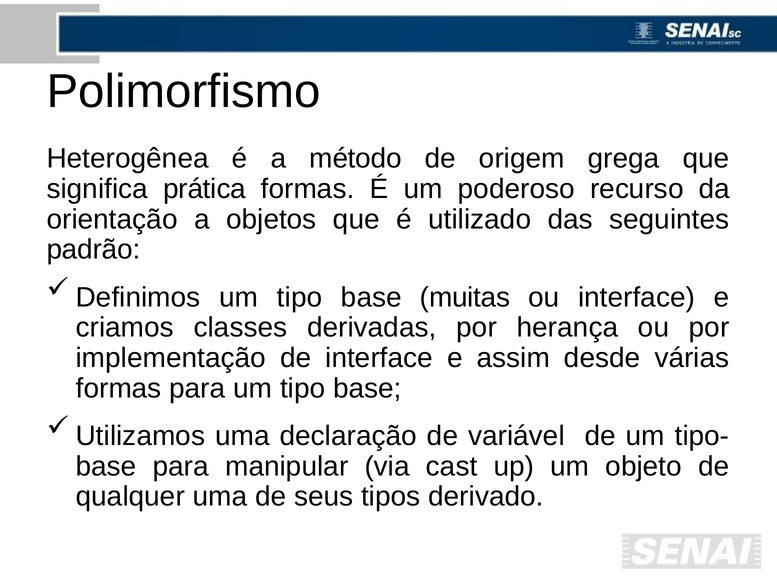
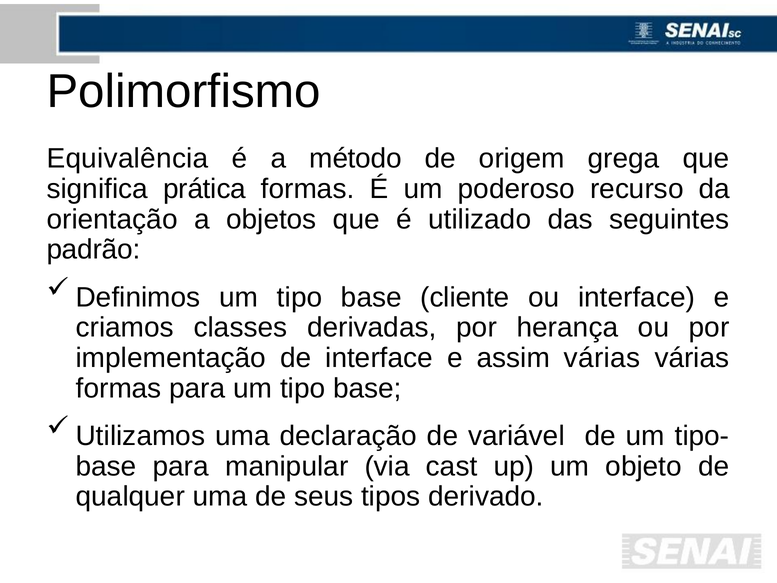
Heterogênea: Heterogênea -> Equivalência (128, 159)
muitas: muitas -> cliente (465, 297)
assim desde: desde -> várias (602, 358)
